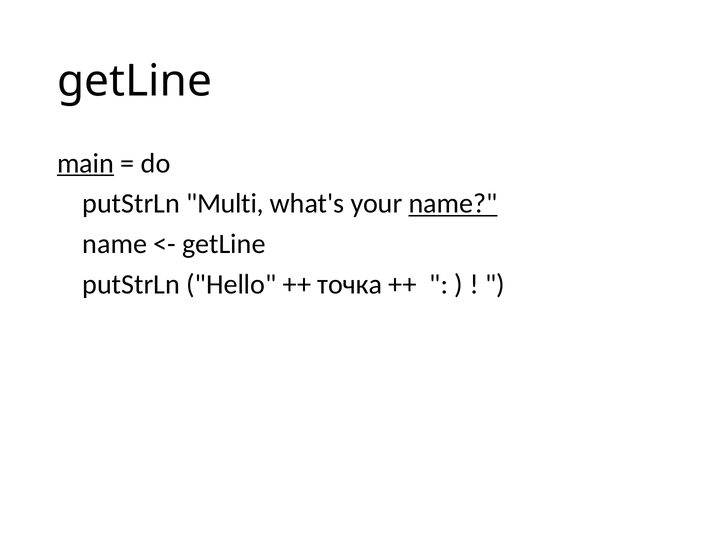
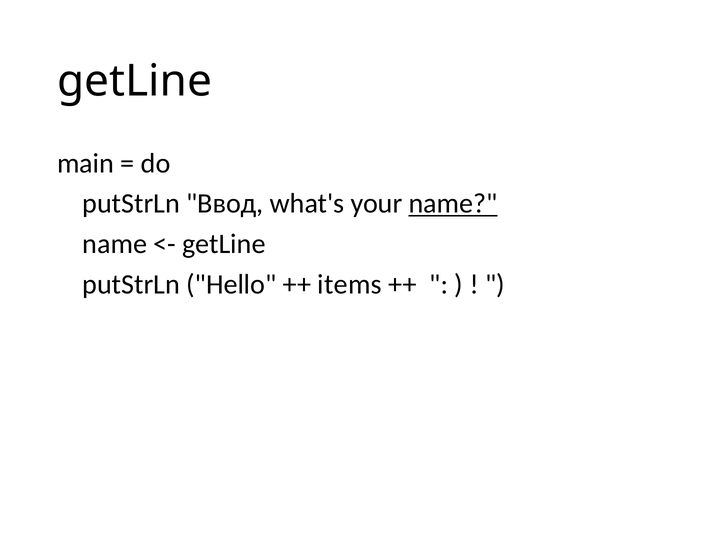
main underline: present -> none (86, 163)
Multi: Multi -> Ввод (225, 204)
точка: точка -> items (350, 285)
